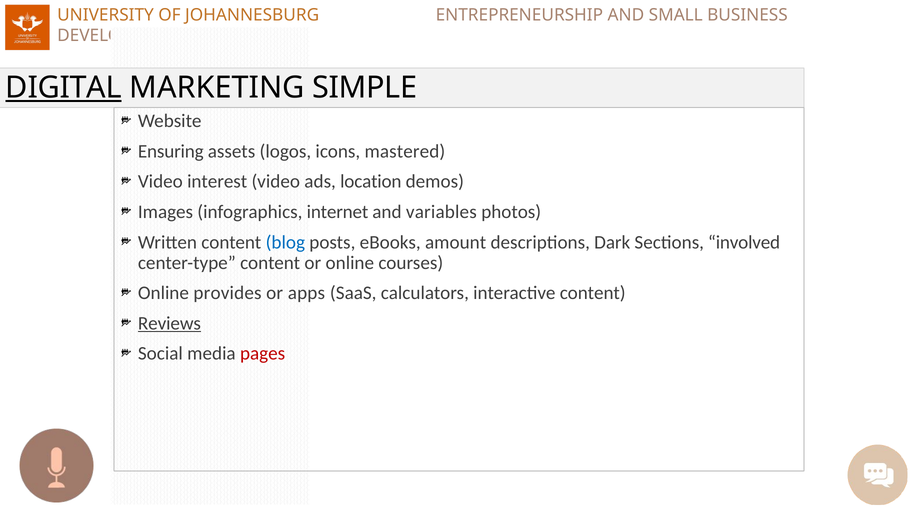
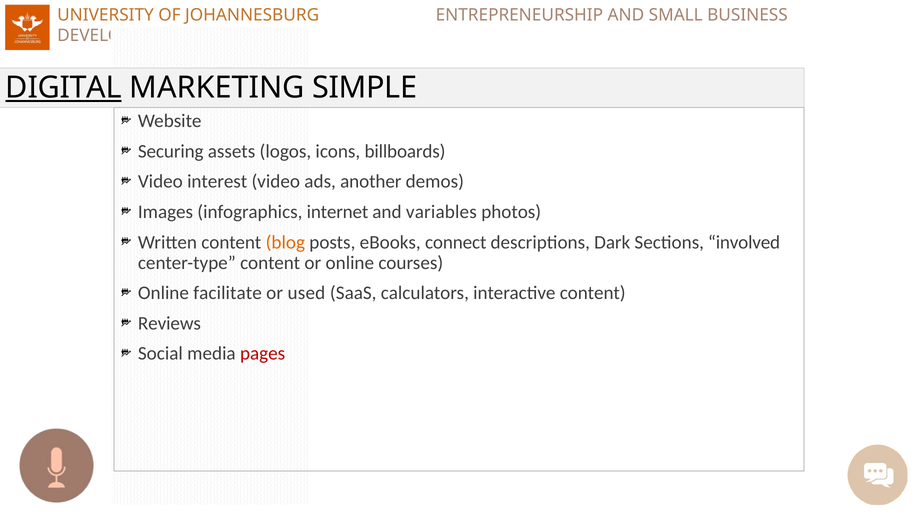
Ensuring: Ensuring -> Securing (171, 151)
mastered: mastered -> billboards (405, 151)
location: location -> another (371, 181)
blog colour: blue -> orange (285, 242)
amount: amount -> connect (456, 242)
provides: provides -> facilitate (228, 293)
apps: apps -> used (306, 293)
Reviews underline: present -> none (169, 323)
